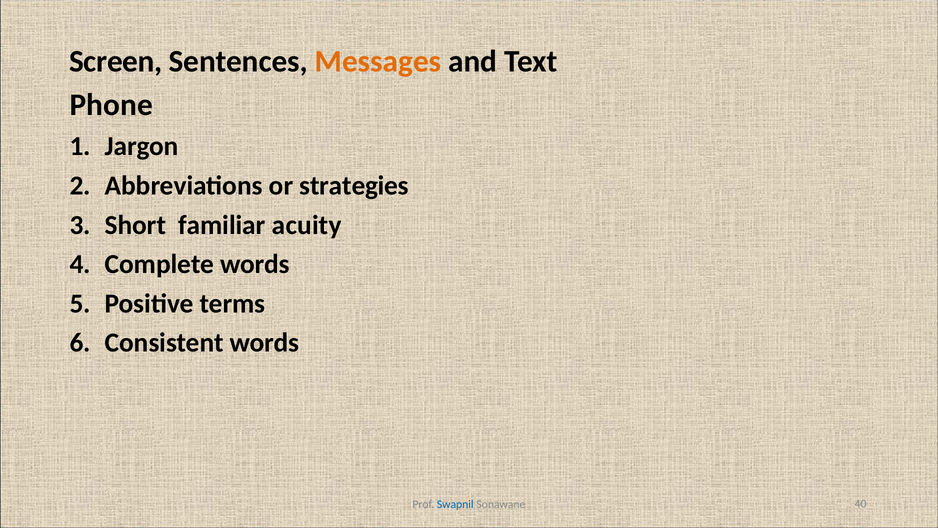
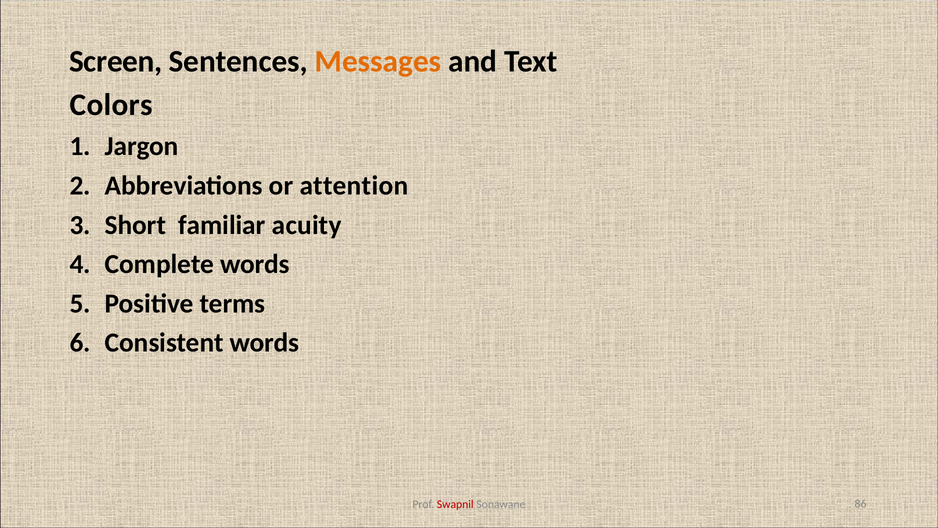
Phone: Phone -> Colors (111, 105)
strategies: strategies -> attention (354, 186)
Swapnil colour: blue -> red (455, 504)
40: 40 -> 86 (861, 504)
